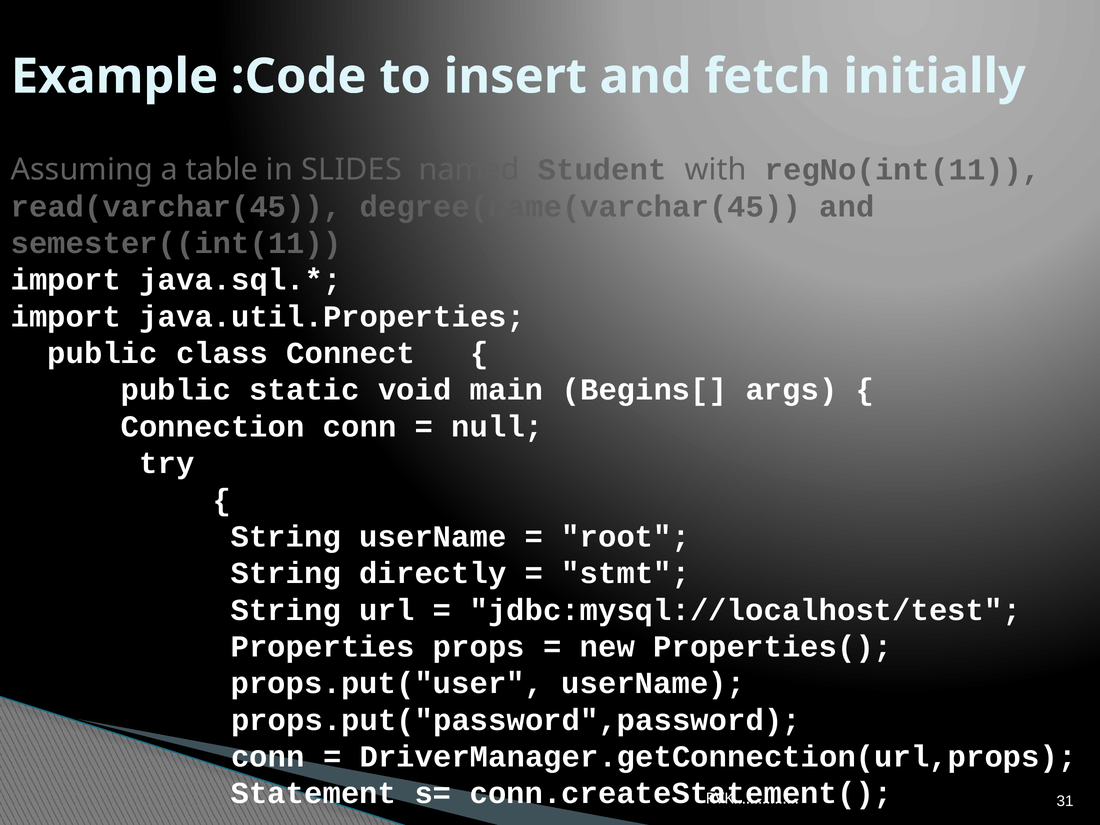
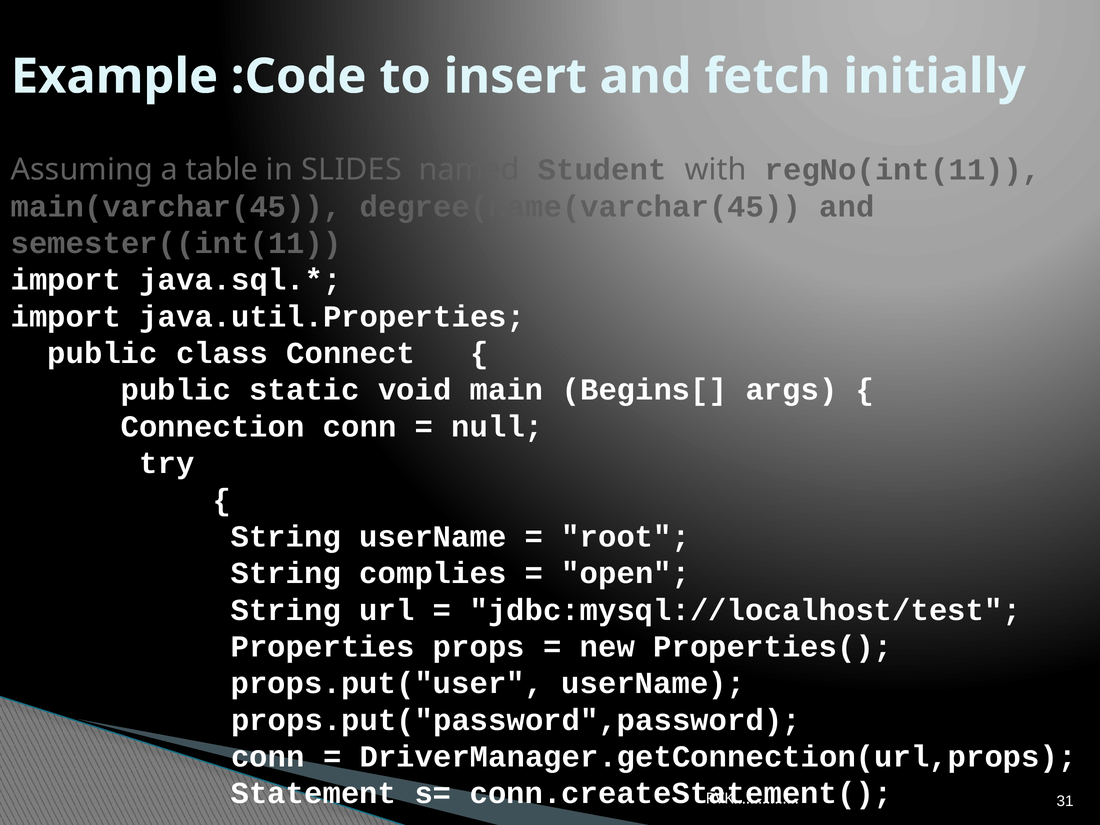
read(varchar(45: read(varchar(45 -> main(varchar(45 (176, 206)
directly: directly -> complies (433, 573)
stmt: stmt -> open (626, 573)
